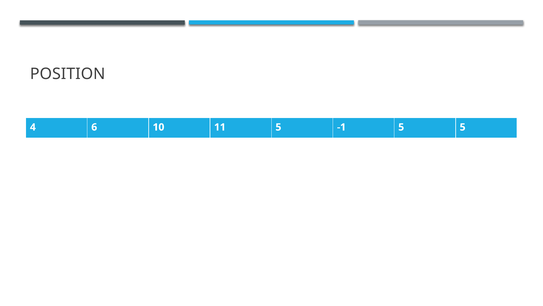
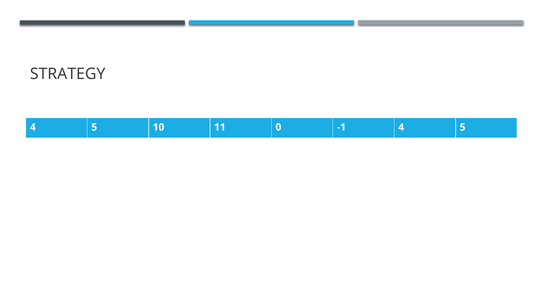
POSITION: POSITION -> STRATEGY (68, 74)
6: 6 -> 5 (94, 127)
11 5: 5 -> 0 (278, 127)
-1 5: 5 -> 4 (401, 127)
